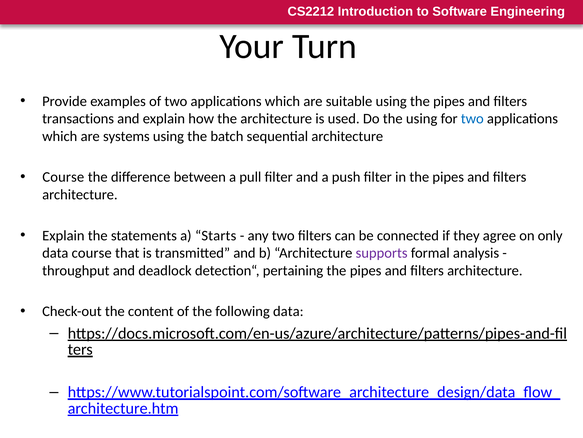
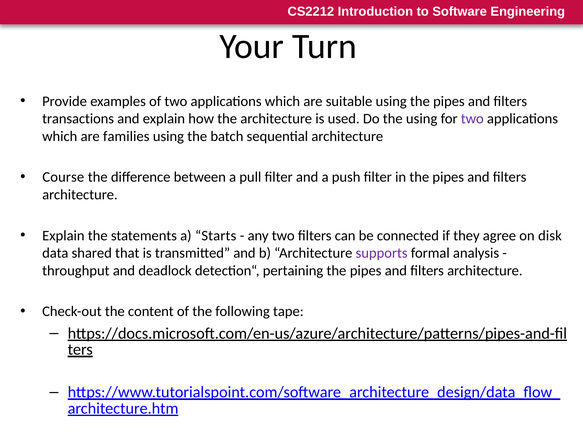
two colour: blue -> purple (472, 119)
systems: systems -> families (126, 136)
only: only -> disk (550, 235)
data course: course -> shared (92, 253)
following data: data -> tape (288, 311)
